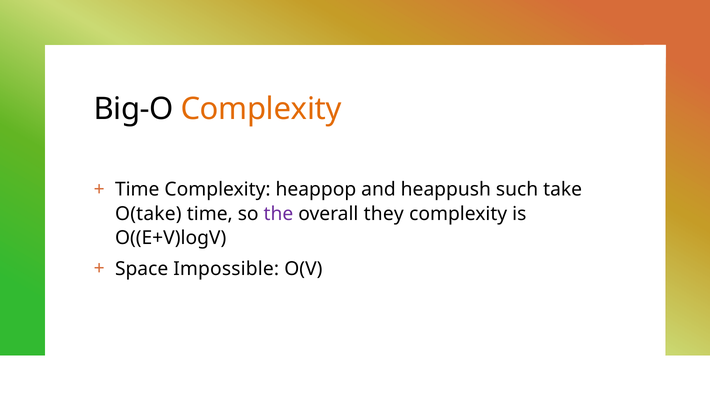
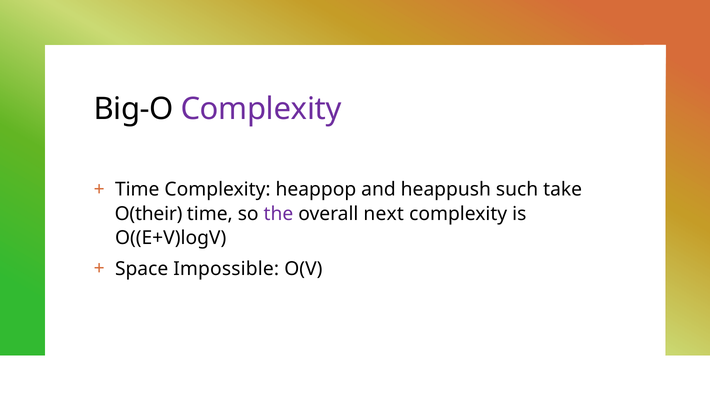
Complexity colour: orange -> purple (261, 109)
O(take: O(take -> O(their (149, 214)
they: they -> next (384, 214)
